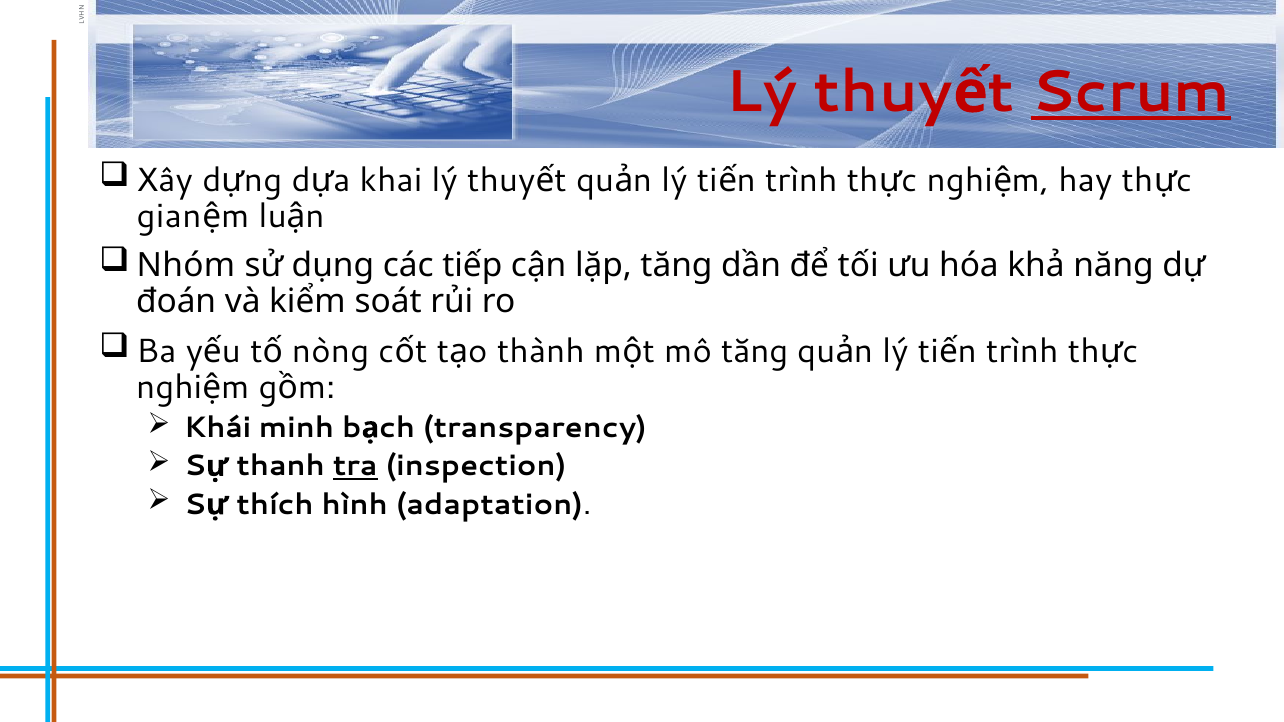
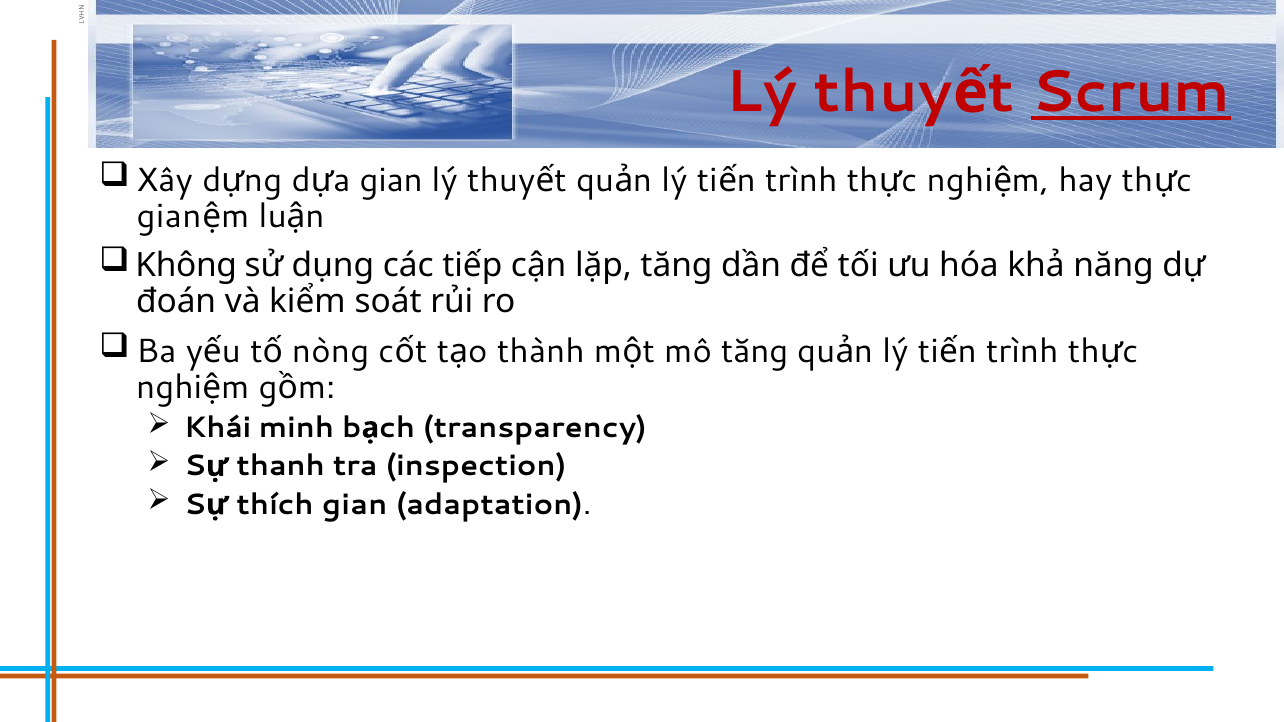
khai: khai -> gian (391, 180)
Nhóm: Nhóm -> Không (186, 266)
tra underline: present -> none (355, 466)
thích hình: hình -> gian (355, 505)
